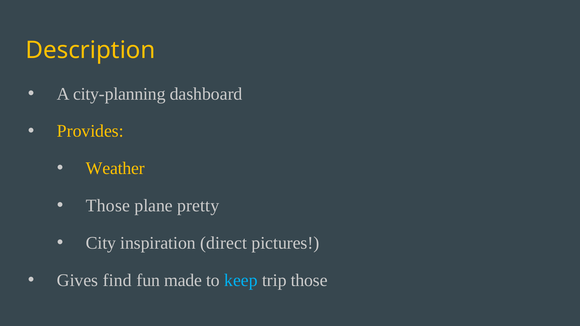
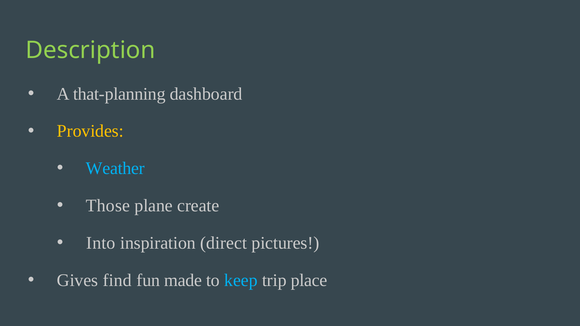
Description colour: yellow -> light green (91, 50)
city-planning: city-planning -> that-planning (119, 94)
Weather colour: yellow -> light blue (115, 169)
pretty: pretty -> create (198, 206)
City: City -> Into (101, 243)
trip those: those -> place (309, 280)
